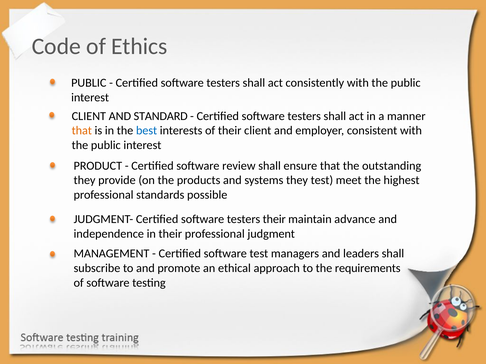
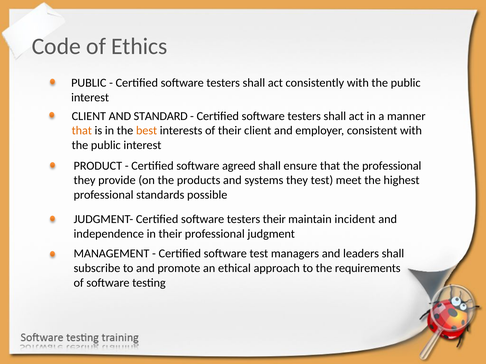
best colour: blue -> orange (147, 131)
review: review -> agreed (239, 166)
the outstanding: outstanding -> professional (392, 166)
advance: advance -> incident (355, 220)
